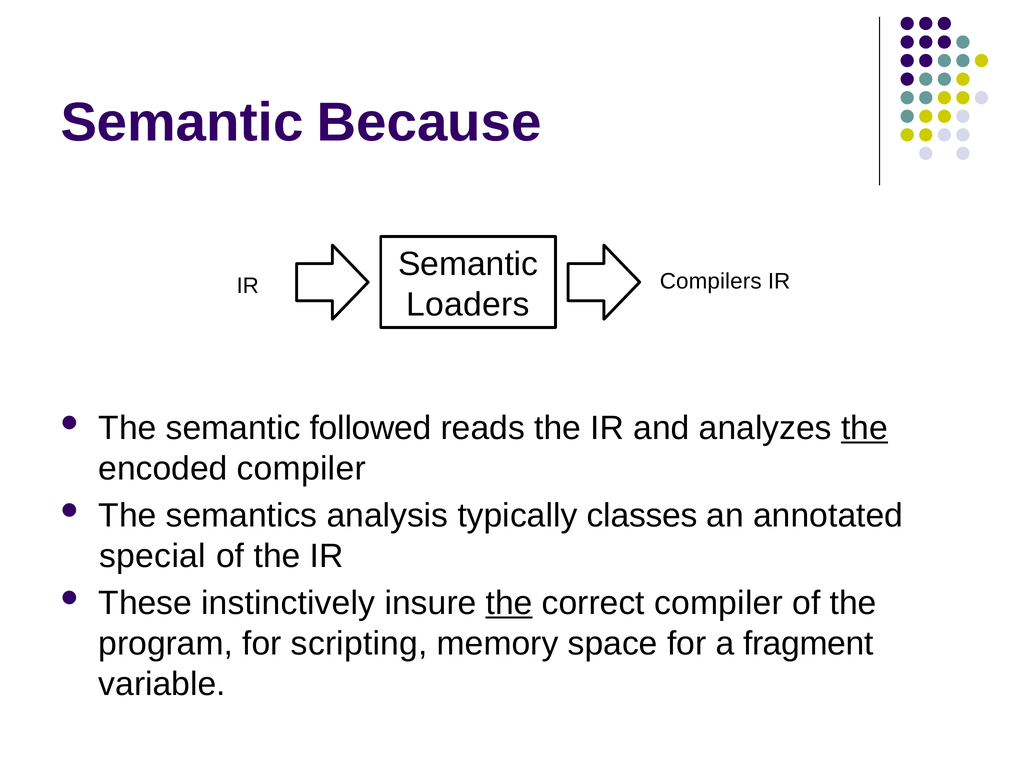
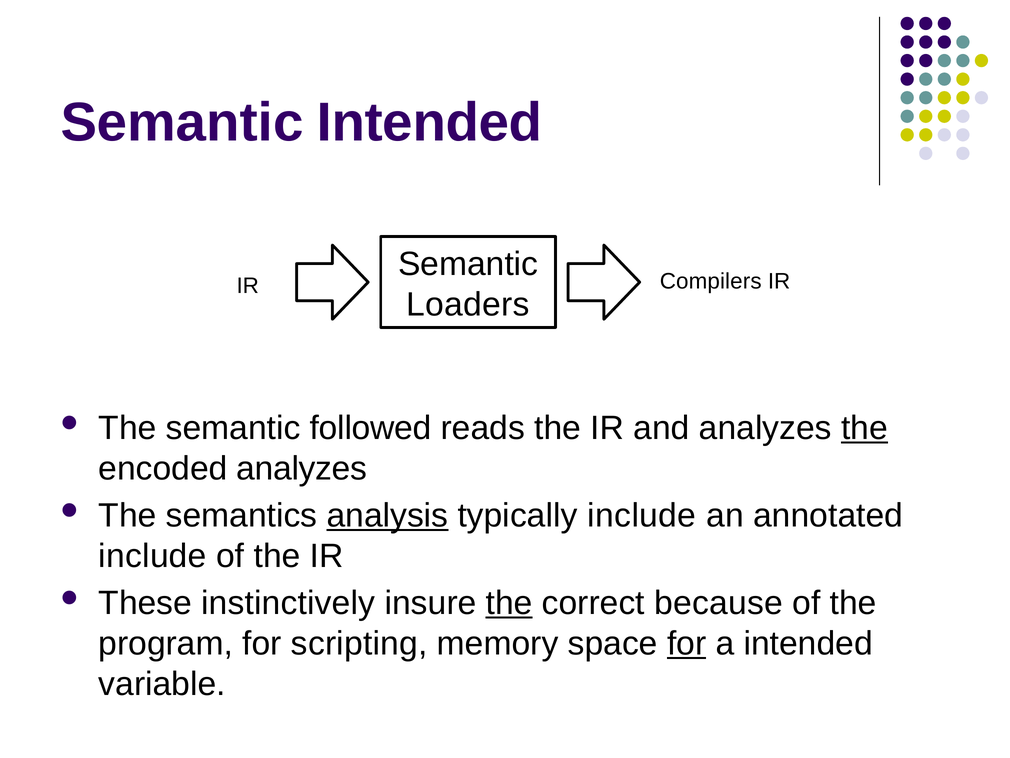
Semantic Because: Because -> Intended (429, 123)
encoded compiler: compiler -> analyzes (302, 468)
analysis underline: none -> present (387, 515)
typically classes: classes -> include (642, 515)
special: special -> include (153, 556)
correct compiler: compiler -> because (718, 603)
for underline: none -> present (687, 643)
a fragment: fragment -> intended (808, 643)
